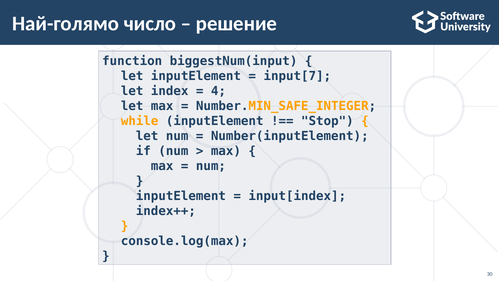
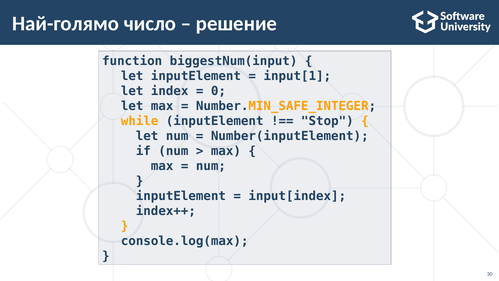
input[7: input[7 -> input[1 (297, 76)
4: 4 -> 0 (218, 91)
